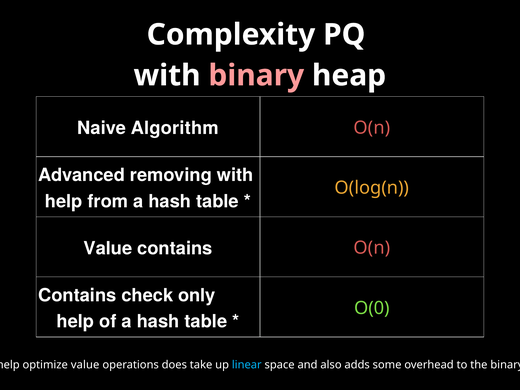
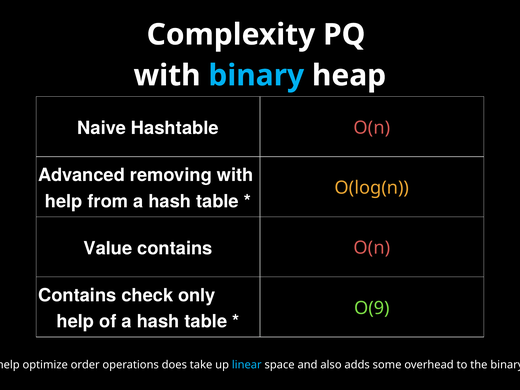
binary colour: pink -> light blue (256, 75)
Algorithm: Algorithm -> Hashtable (175, 128)
O(0: O(0 -> O(9 (372, 308)
optimize value: value -> order (85, 365)
